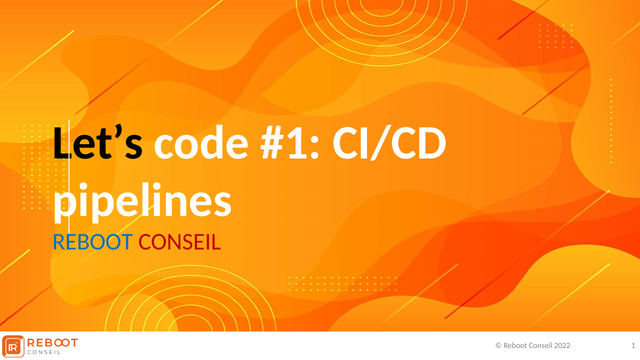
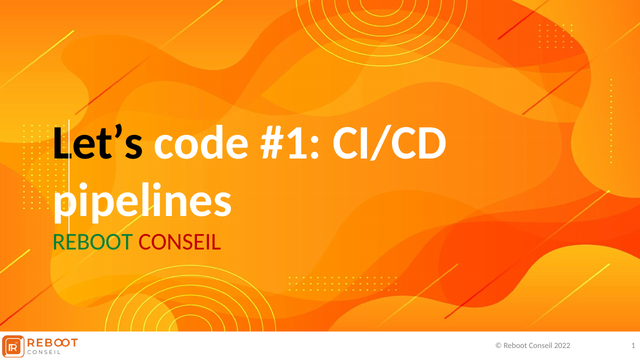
REBOOT colour: blue -> green (93, 242)
